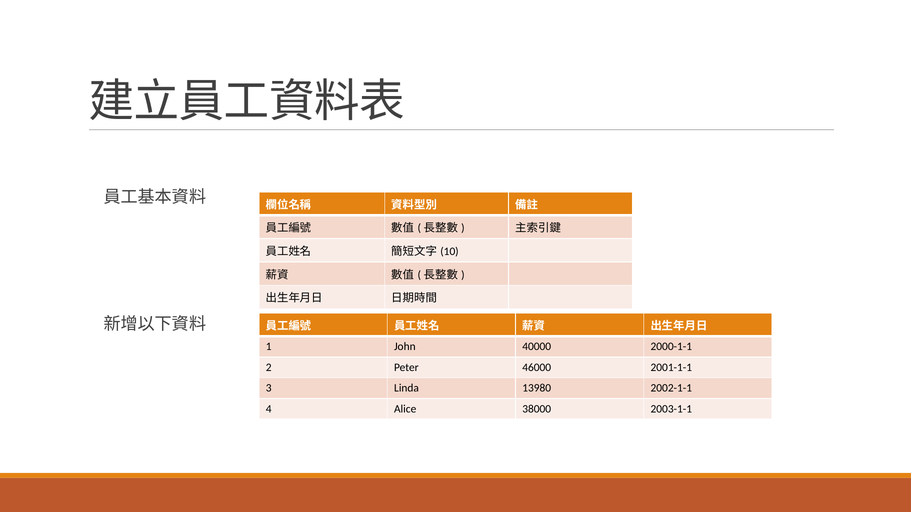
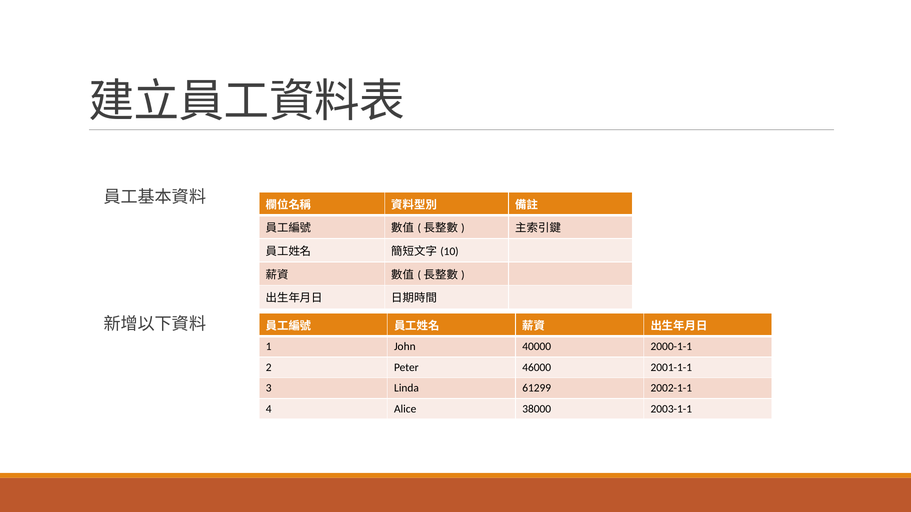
13980: 13980 -> 61299 (537, 388)
